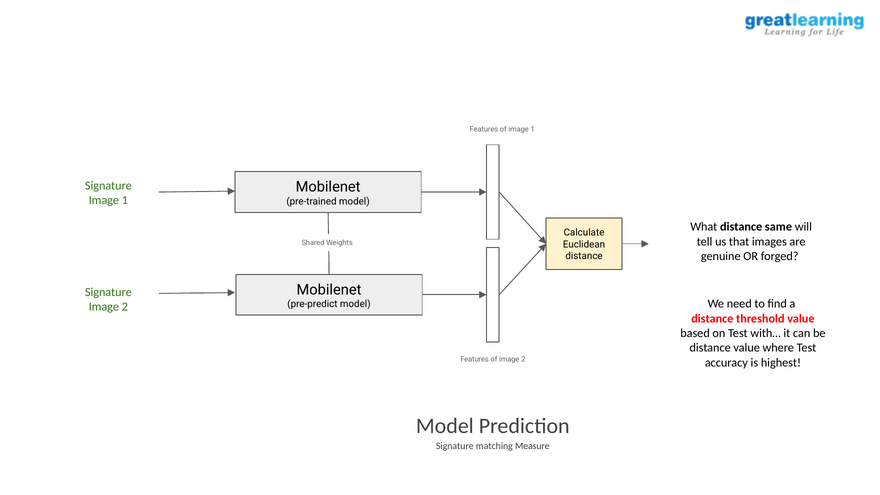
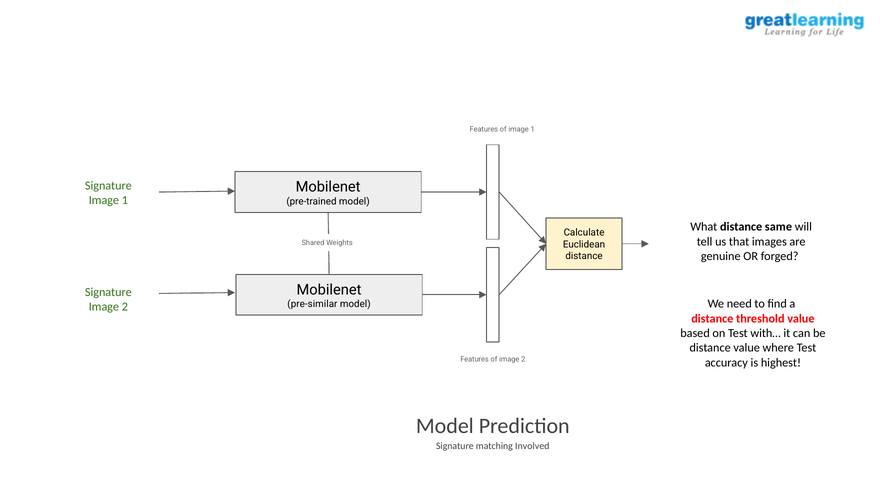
pre-predict: pre-predict -> pre-similar (312, 304)
Measure: Measure -> Involved (532, 446)
